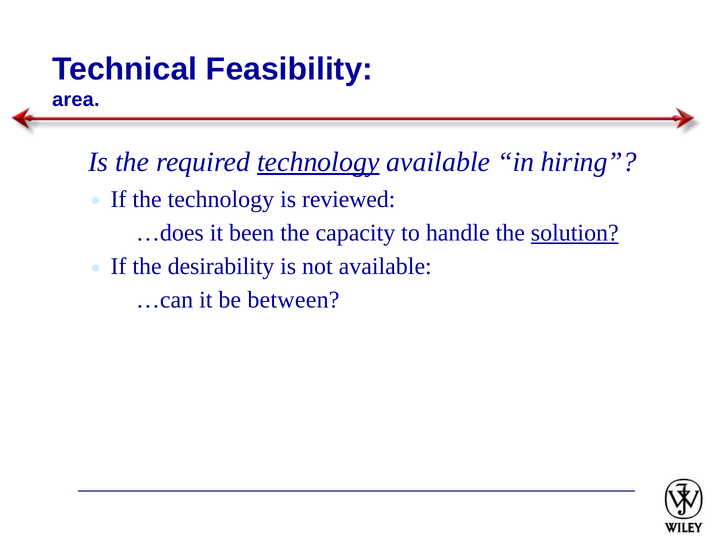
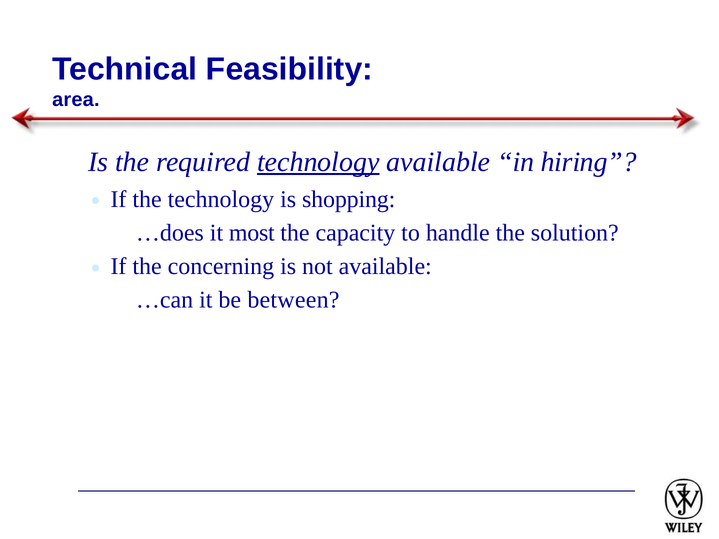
reviewed: reviewed -> shopping (349, 199)
been: been -> most (252, 233)
solution underline: present -> none (575, 233)
desirability: desirability -> concerning (221, 266)
